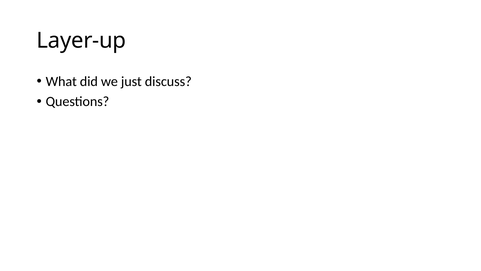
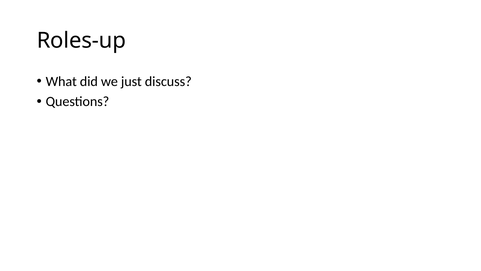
Layer-up: Layer-up -> Roles-up (81, 40)
